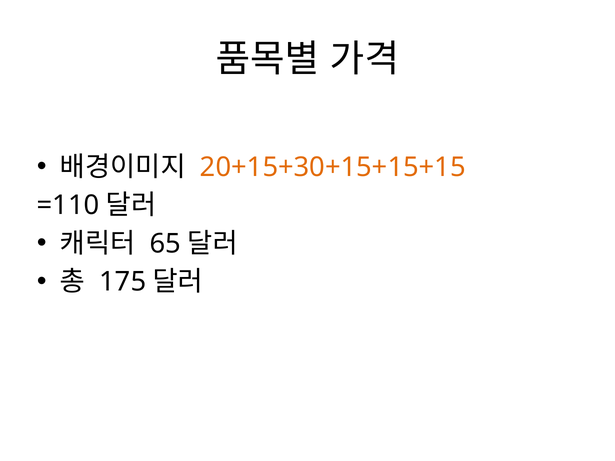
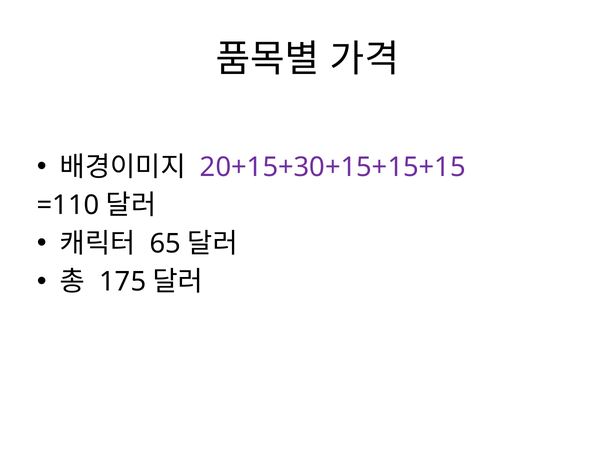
20+15+30+15+15+15 colour: orange -> purple (333, 167)
